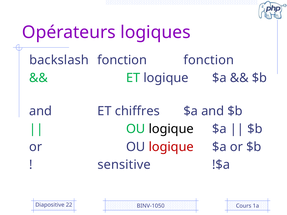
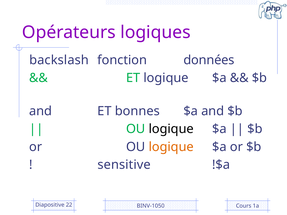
fonction fonction: fonction -> données (209, 60)
chiffres: chiffres -> bonnes (137, 111)
logique colour: red -> orange (171, 147)
